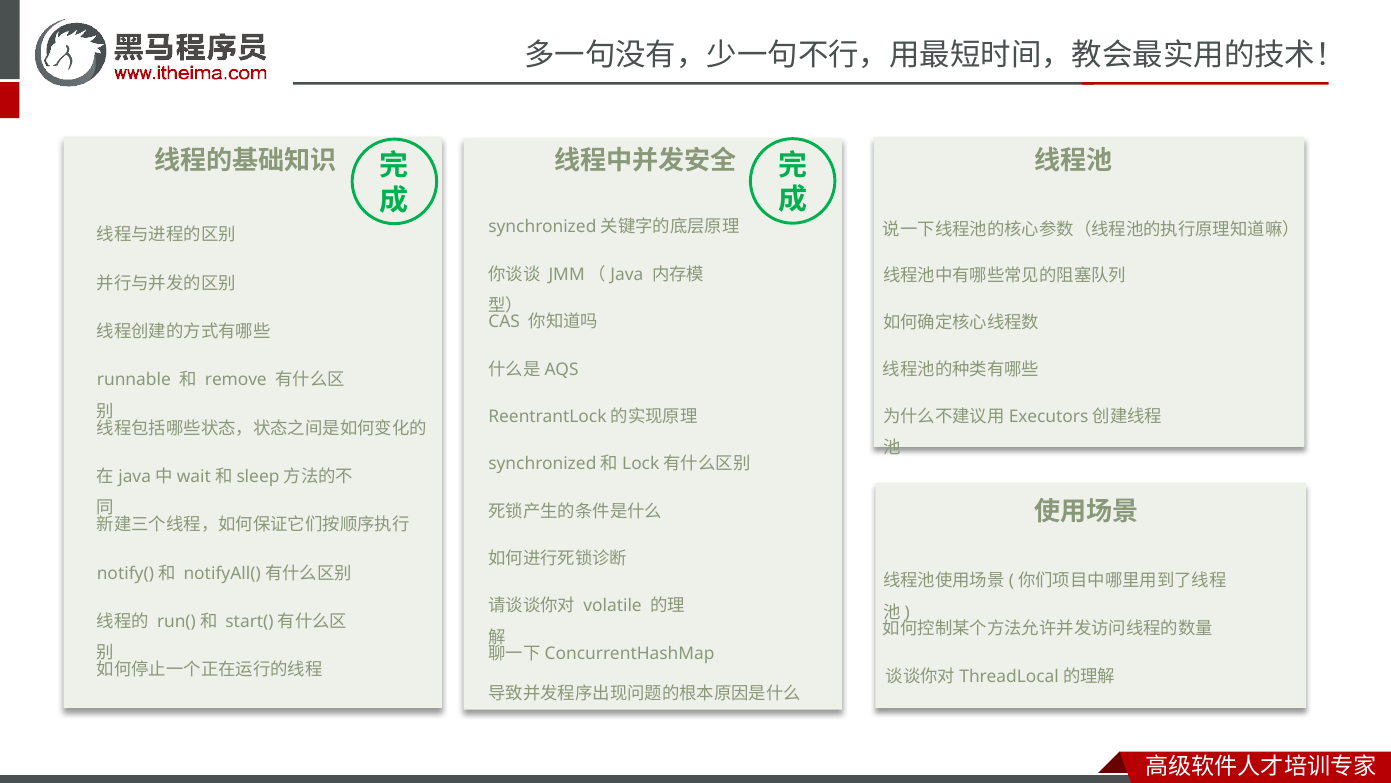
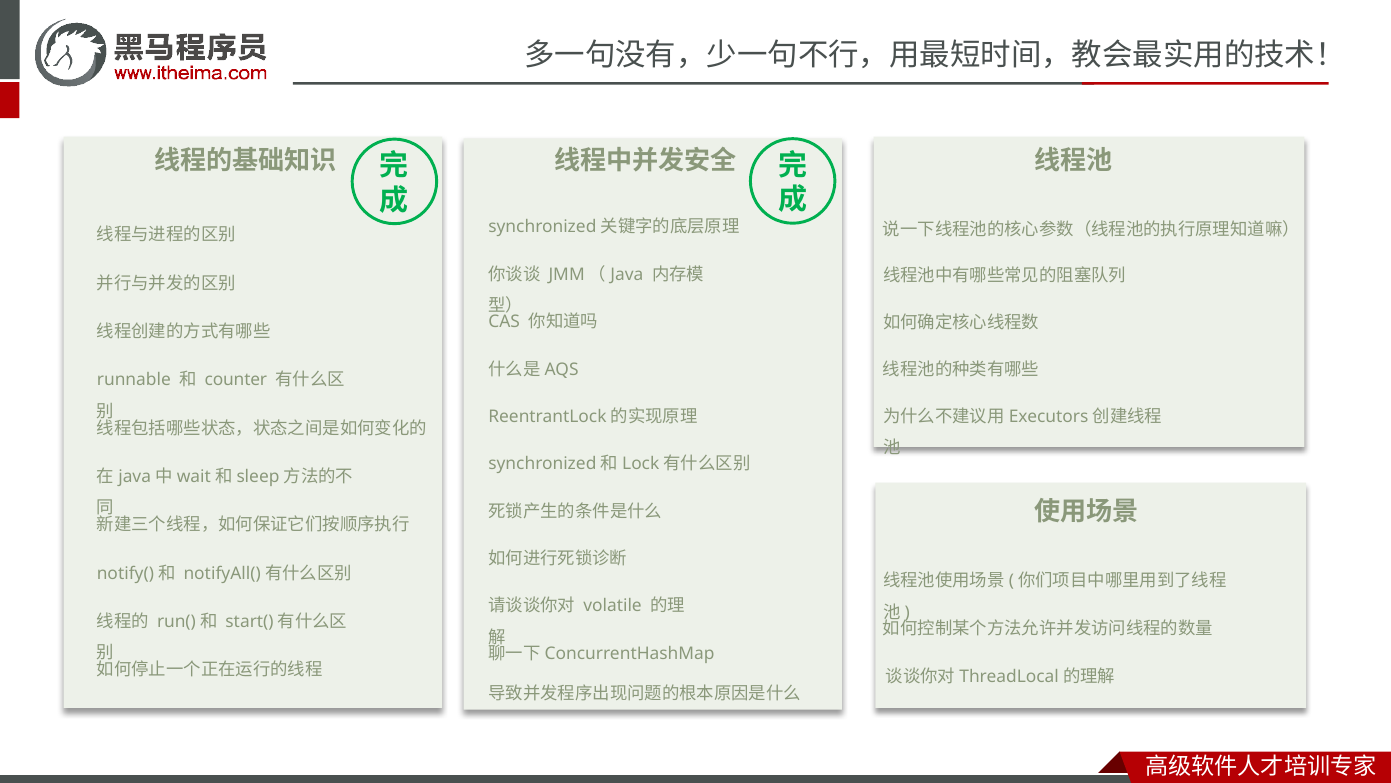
remove: remove -> counter (236, 380)
